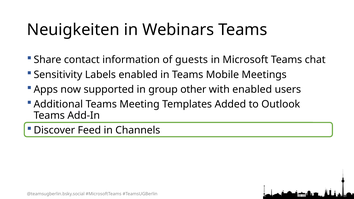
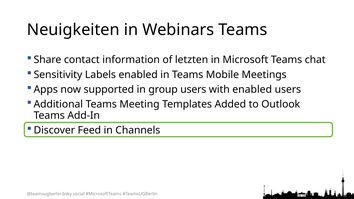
guests: guests -> letzten (192, 60)
group other: other -> users (193, 89)
